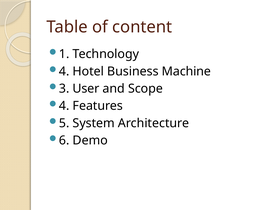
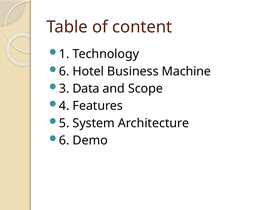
4: 4 -> 6 (64, 71)
User: User -> Data (86, 88)
